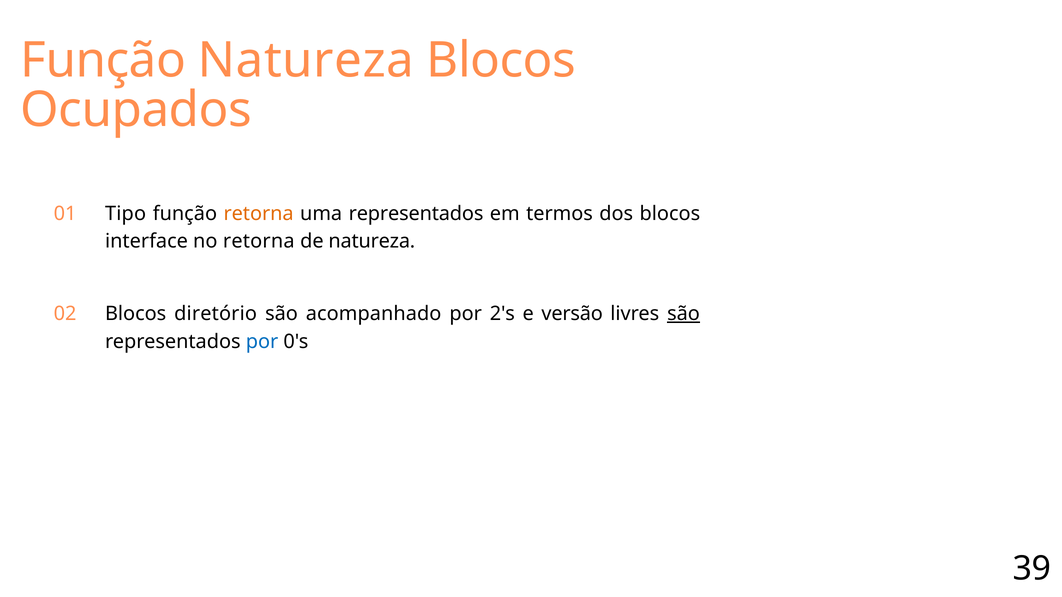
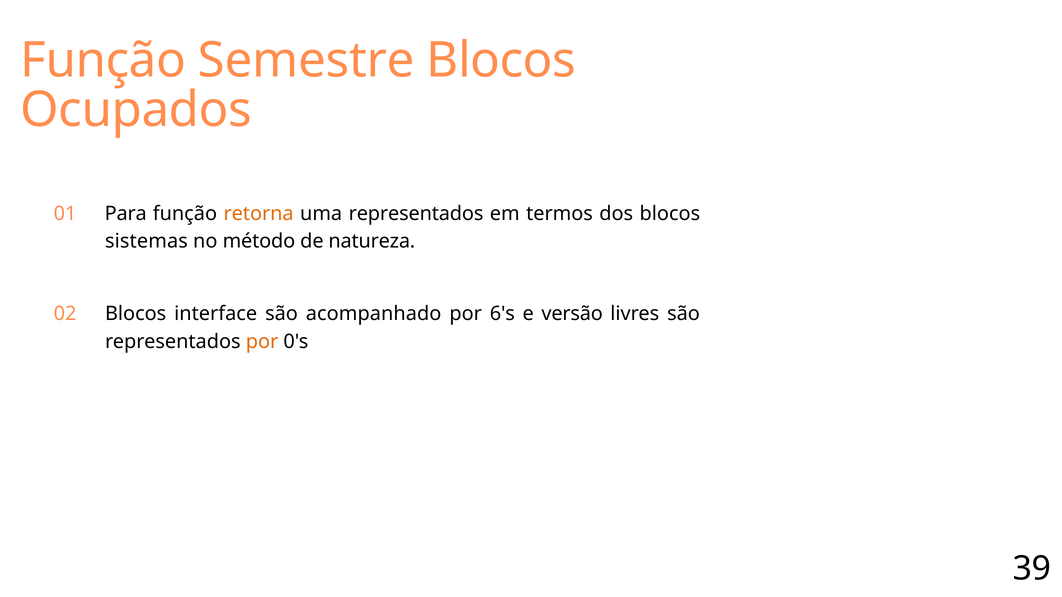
Função Natureza: Natureza -> Semestre (306, 61)
Tipo: Tipo -> Para (126, 214)
interface: interface -> sistemas (146, 241)
no retorna: retorna -> método (259, 241)
diretório: diretório -> interface (216, 314)
2's: 2's -> 6's (502, 314)
são underline: present -> none (684, 314)
por colour: blue -> orange (262, 342)
